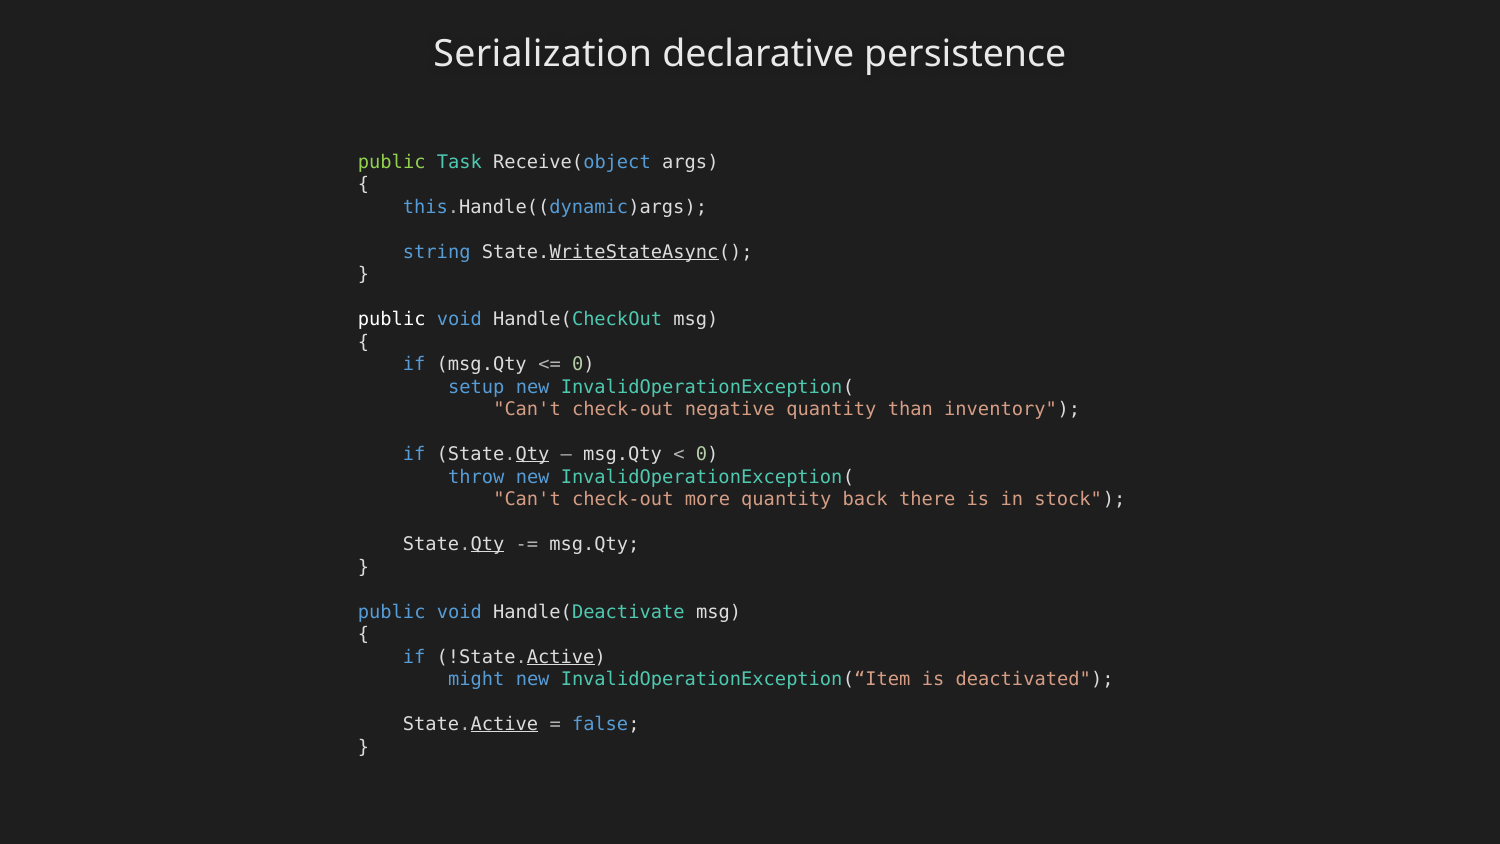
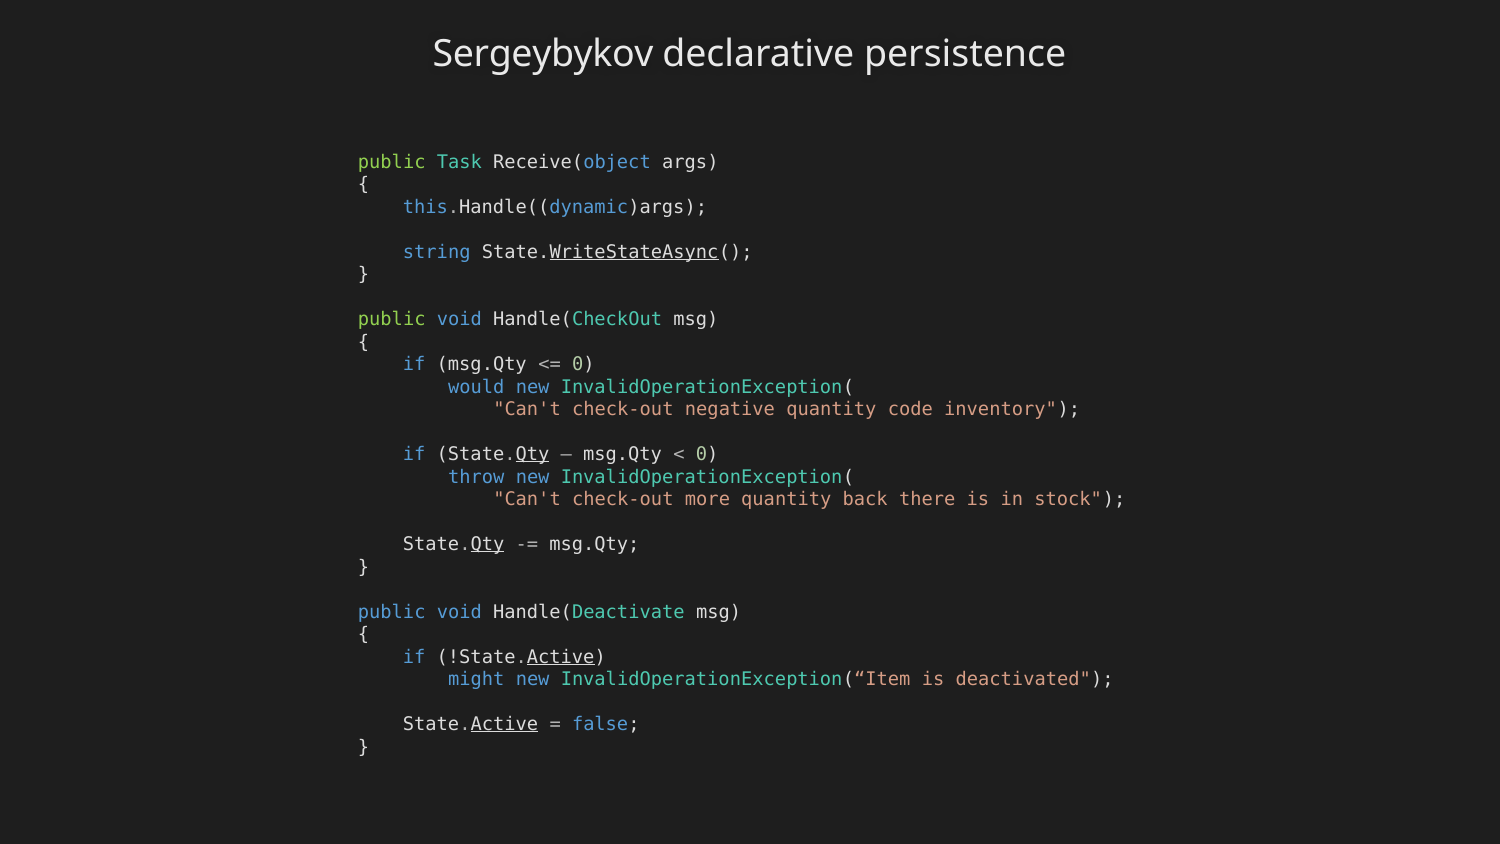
Serialization: Serialization -> Sergeybykov (543, 54)
public colour: white -> light green (392, 319)
setup: setup -> would (476, 387)
than: than -> code (910, 409)
